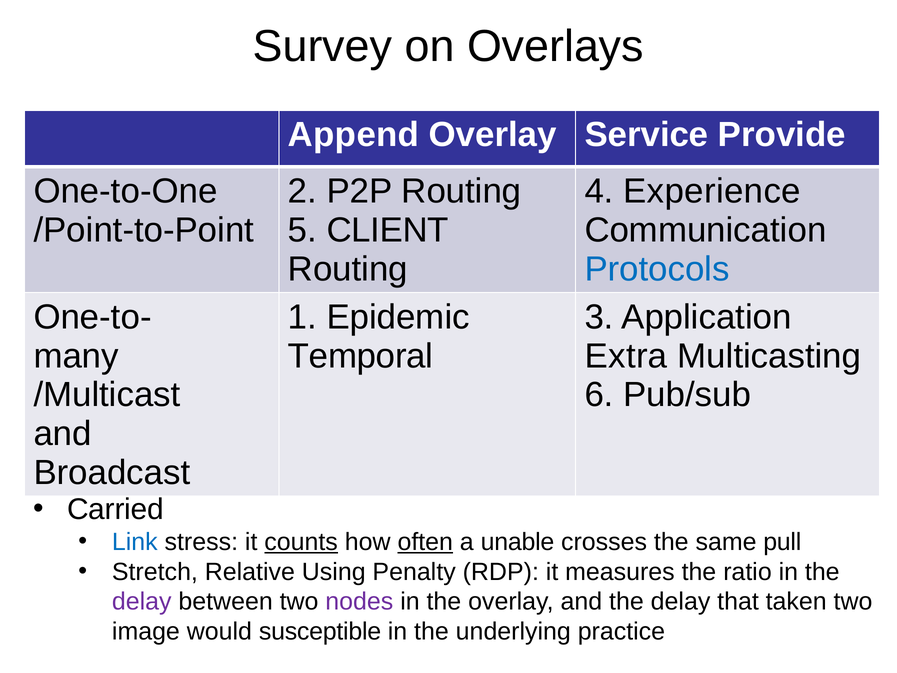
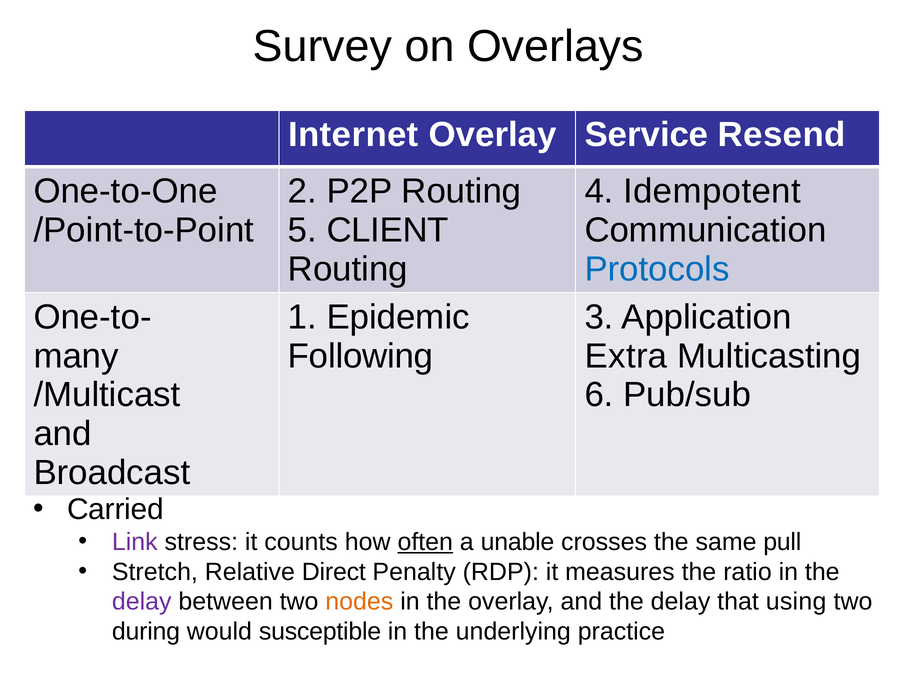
Append: Append -> Internet (353, 135)
Provide: Provide -> Resend (782, 135)
Experience: Experience -> Idempotent (712, 191)
Temporal: Temporal -> Following (361, 356)
Link colour: blue -> purple (135, 542)
counts underline: present -> none (301, 542)
Using: Using -> Direct (334, 572)
nodes colour: purple -> orange (359, 601)
taken: taken -> using (796, 601)
image: image -> during (146, 631)
